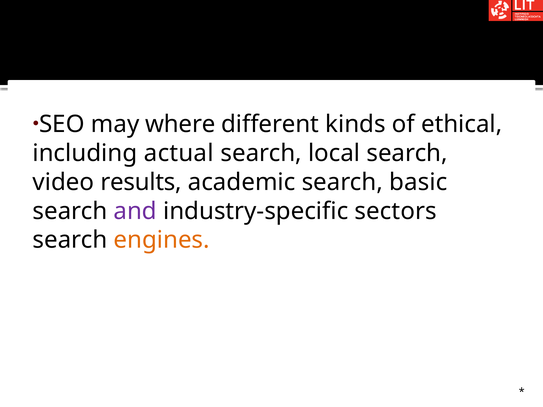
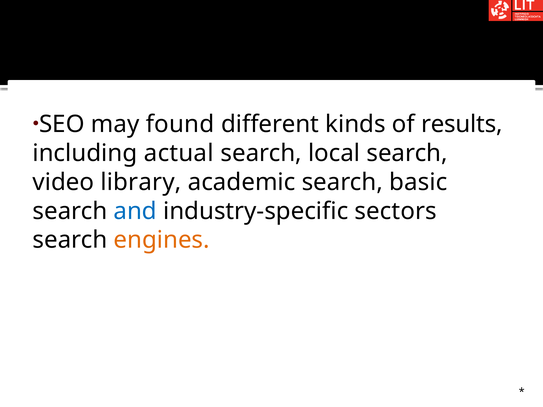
where: where -> found (180, 124)
ethical: ethical -> results (462, 124)
results: results -> library (141, 182)
and colour: purple -> blue (135, 211)
